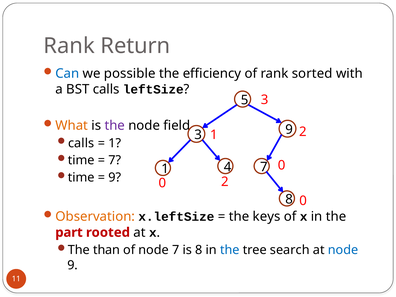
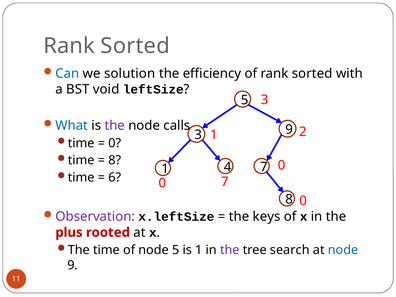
Return: Return -> Sorted (135, 46)
possible: possible -> solution (130, 74)
BST calls: calls -> void (106, 89)
What colour: orange -> blue (72, 126)
field: field -> calls (177, 126)
calls: calls -> time (81, 143)
1: 1 -> 0 (115, 143)
7: 7 -> 8 (115, 160)
9: 9 -> 6 (115, 178)
0 2: 2 -> 7 (225, 182)
Observation colour: orange -> purple (95, 217)
part: part -> plus (69, 232)
The than: than -> time (106, 250)
node 7: 7 -> 5 (176, 250)
is 8: 8 -> 1 (199, 250)
the colour: blue -> purple (230, 250)
